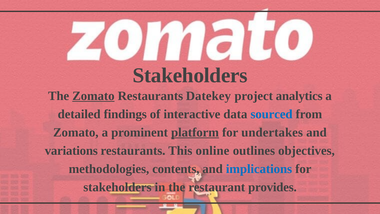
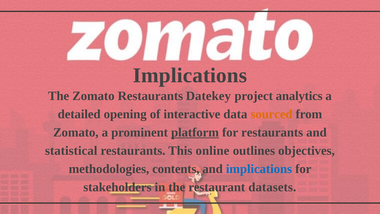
Stakeholders: Stakeholders -> Implications (190, 75)
Zomato underline: present -> none (93, 96)
findings: findings -> opening (125, 114)
sourced colour: blue -> orange (272, 114)
for undertakes: undertakes -> restaurants (272, 132)
variations: variations -> statistical (71, 150)
provides: provides -> datasets (272, 187)
